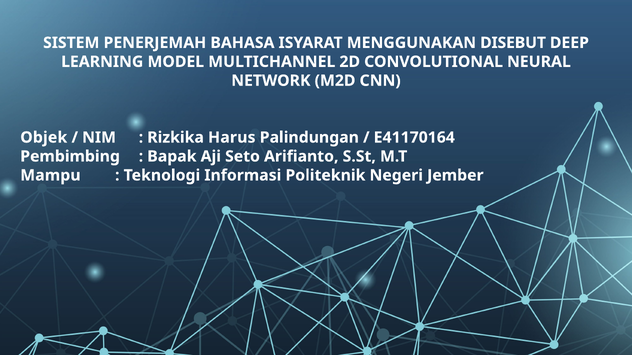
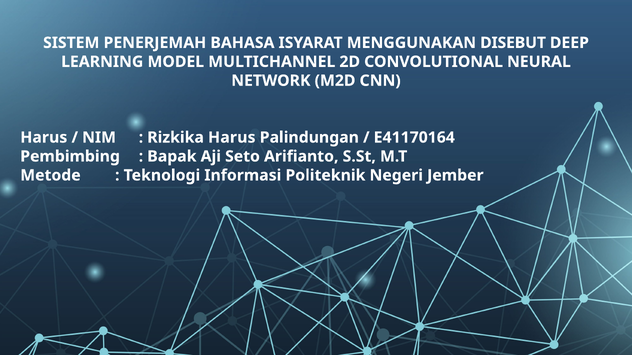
Objek: Objek -> Harus (44, 138)
Mampu: Mampu -> Metode (50, 176)
